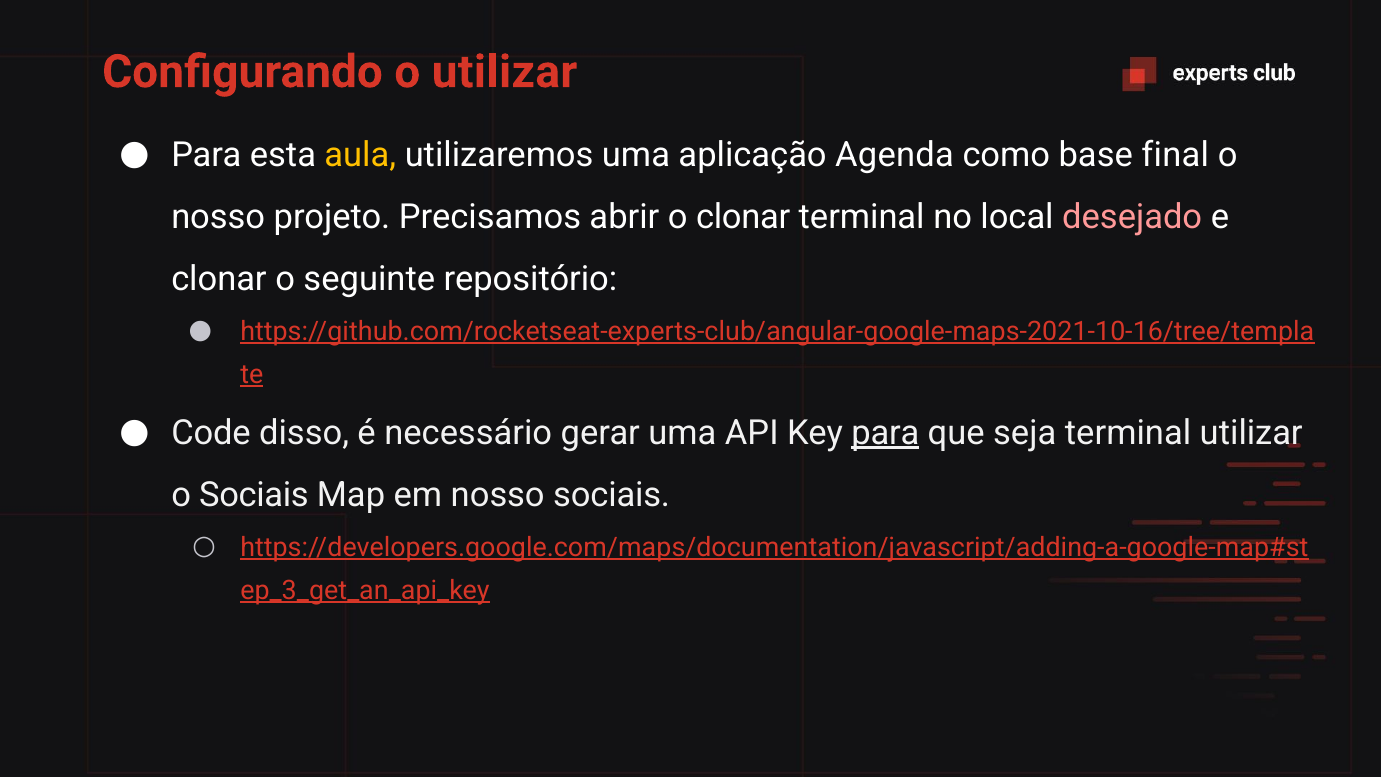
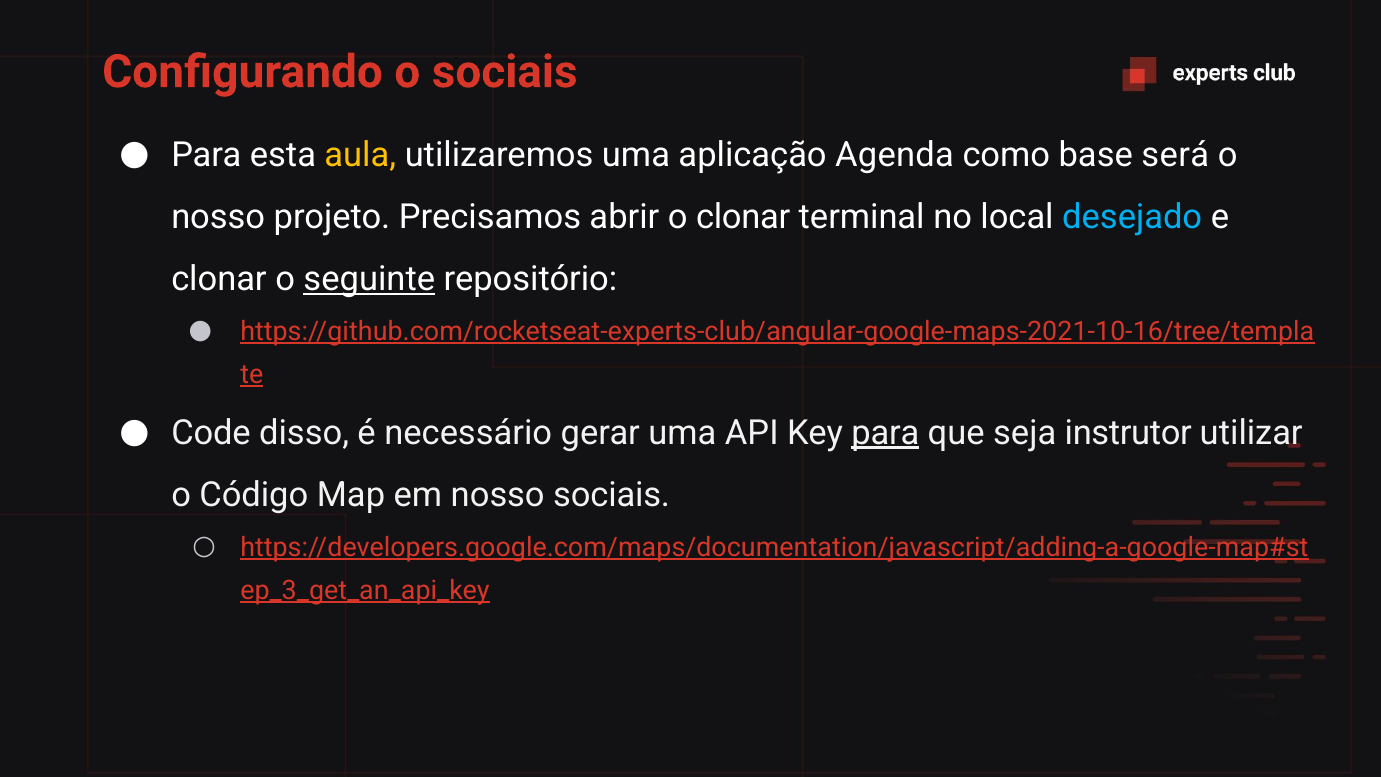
o utilizar: utilizar -> sociais (505, 72)
final: final -> será (1175, 155)
desejado colour: pink -> light blue (1132, 217)
seguinte underline: none -> present (369, 279)
seja terminal: terminal -> instrutor (1128, 433)
o Sociais: Sociais -> Código (254, 495)
